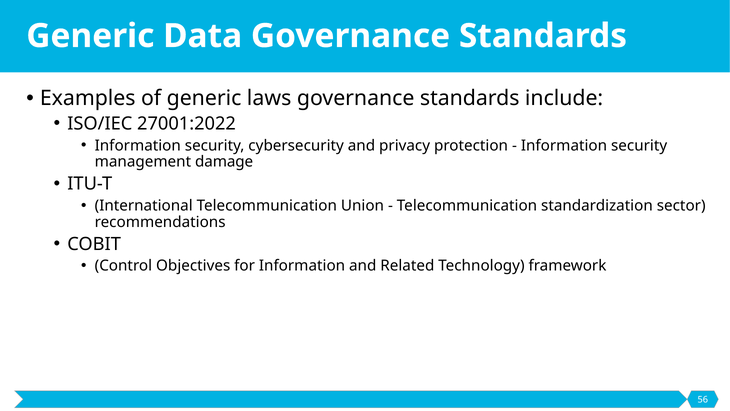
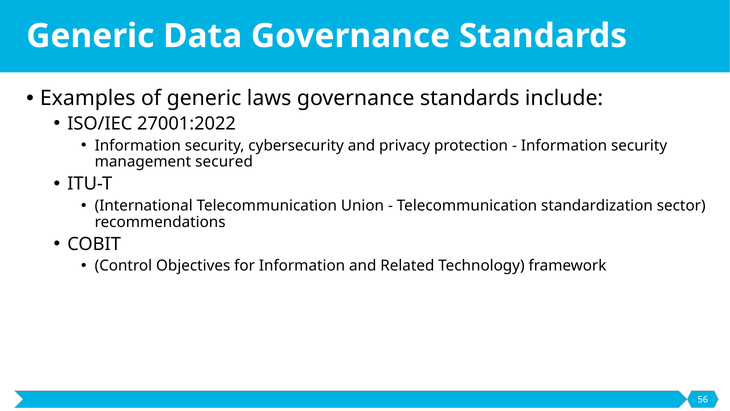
damage: damage -> secured (224, 162)
